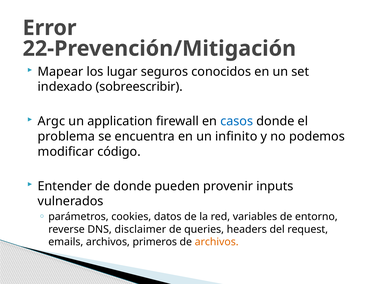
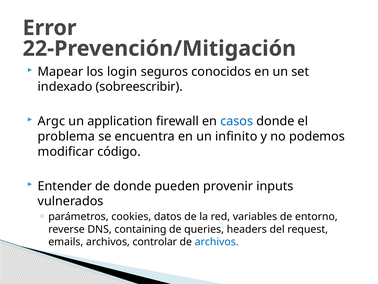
lugar: lugar -> login (122, 72)
disclaimer: disclaimer -> containing (140, 229)
primeros: primeros -> controlar (155, 242)
archivos colour: orange -> blue (217, 242)
